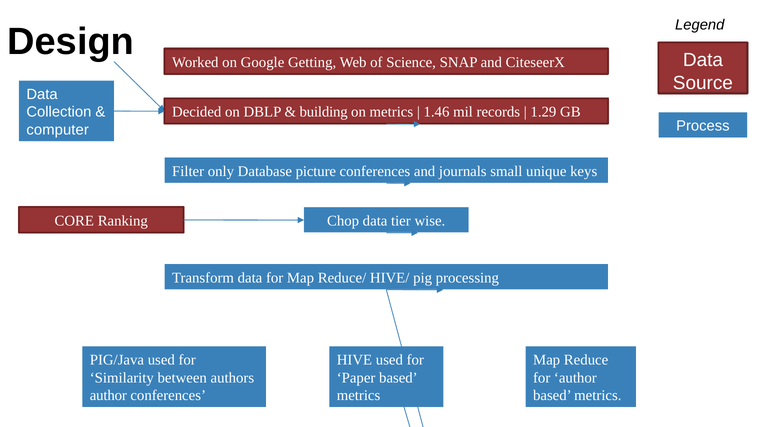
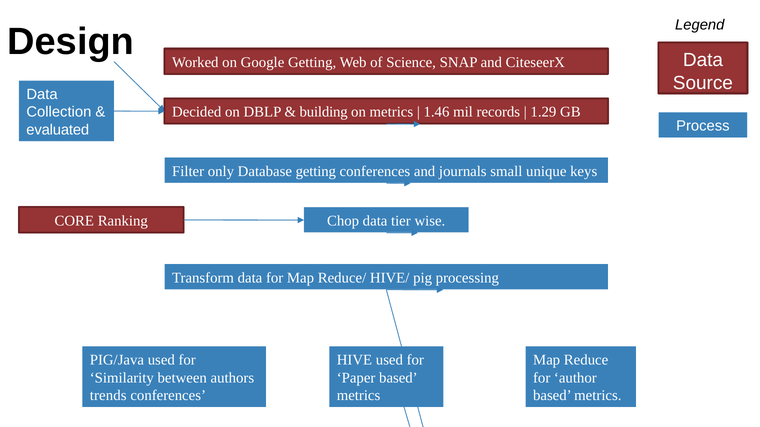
computer: computer -> evaluated (58, 130)
Database picture: picture -> getting (316, 171)
author: author -> trends (108, 396)
